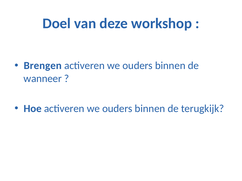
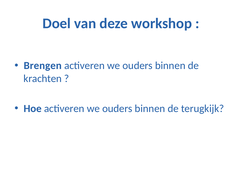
wanneer: wanneer -> krachten (43, 79)
